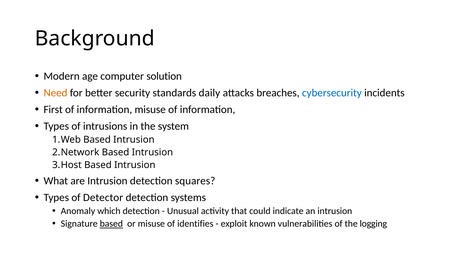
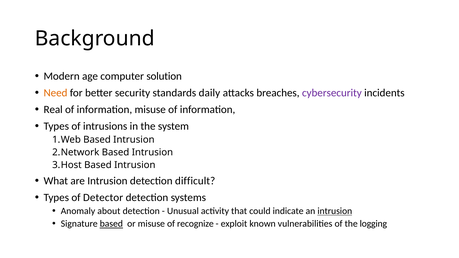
cybersecurity colour: blue -> purple (332, 93)
First: First -> Real (53, 110)
squares: squares -> difficult (195, 181)
which: which -> about (109, 211)
intrusion underline: none -> present (335, 211)
identifies: identifies -> recognize (195, 224)
